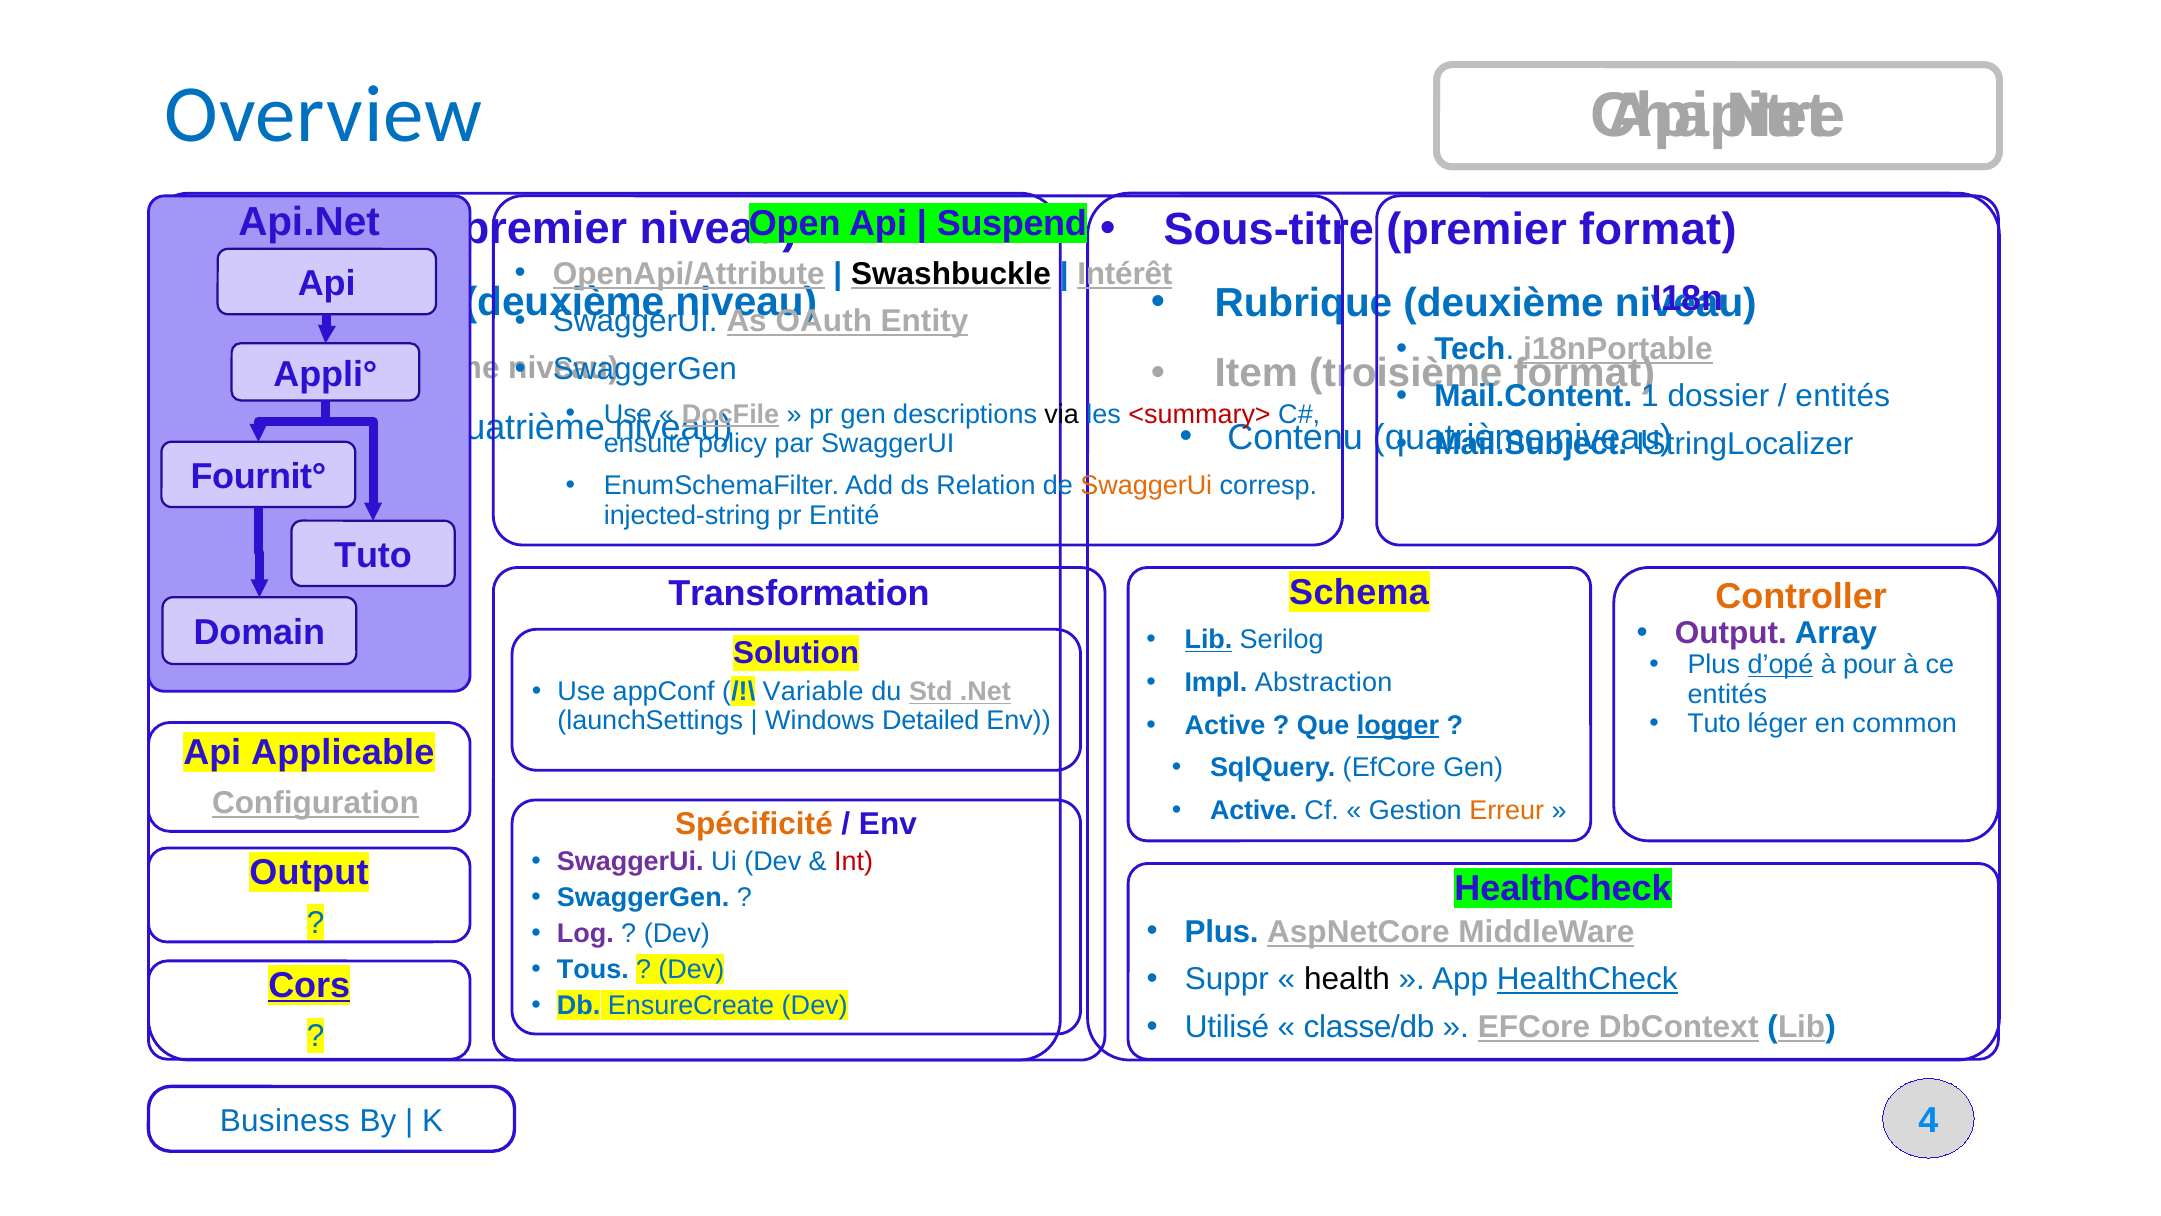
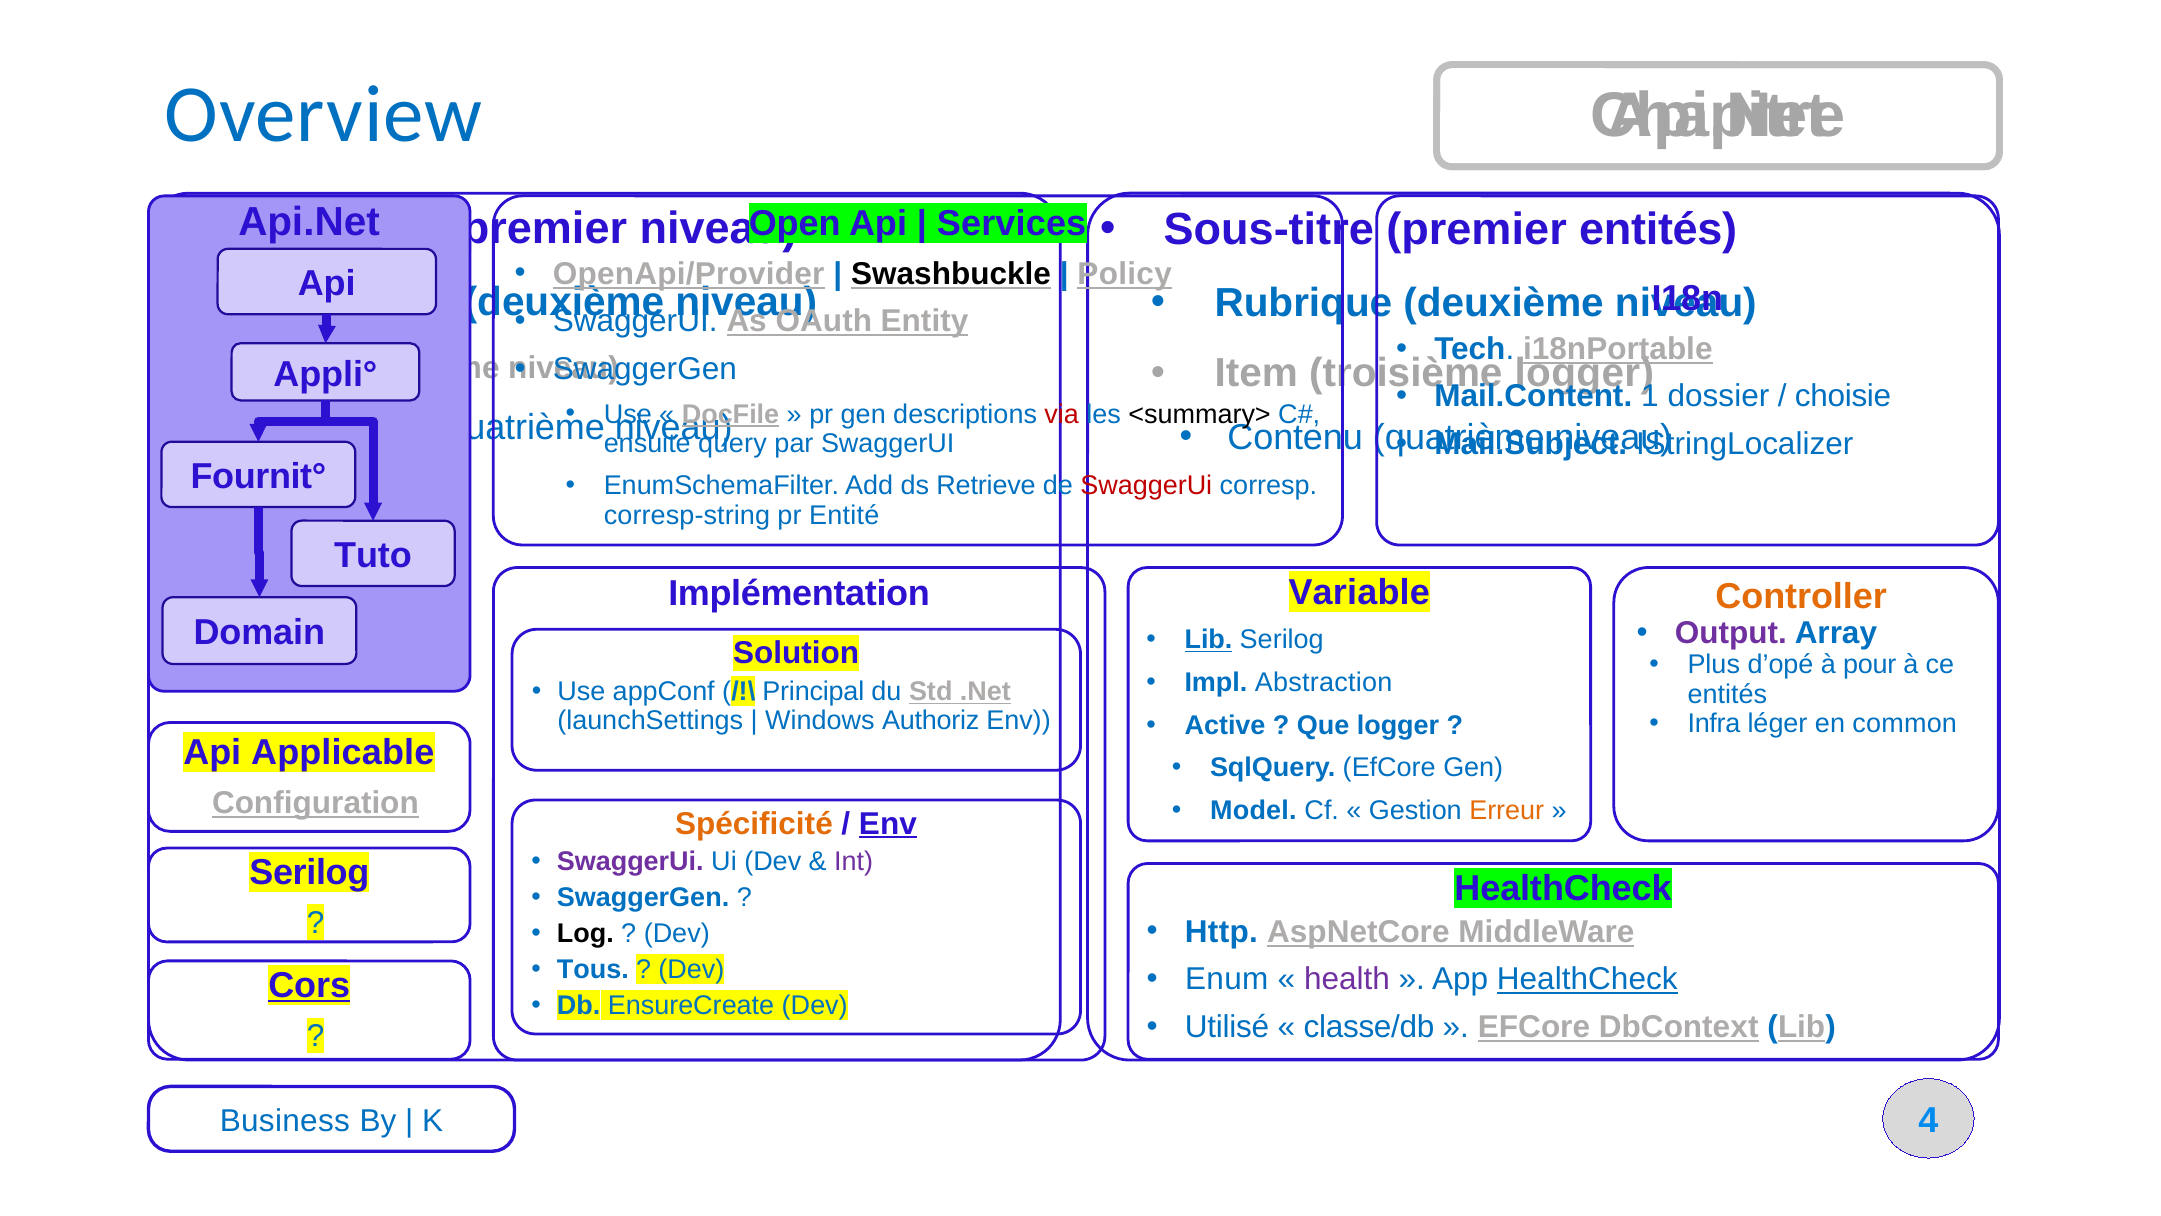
format: format -> entités (1658, 229)
Suspend: Suspend -> Services (1012, 224)
OpenApi/Attribute: OpenApi/Attribute -> OpenApi/Provider (689, 274)
Intérêt: Intérêt -> Policy (1125, 274)
format: format -> logger (1584, 373)
entités: entités -> choisie (1843, 396)
via colour: black -> red (1062, 414)
<summary> colour: red -> black (1200, 414)
policy: policy -> query (733, 443)
Relation: Relation -> Retrieve (986, 486)
SwaggerUi colour: orange -> red (1146, 486)
injected-string: injected-string -> corresp-string (687, 515)
Schema: Schema -> Variable (1359, 592)
Transformation: Transformation -> Implémentation (799, 593)
d’opé underline: present -> none (1781, 665)
Variable: Variable -> Principal (813, 692)
Detailed: Detailed -> Authoriz (931, 721)
Tuto: Tuto -> Infra (1714, 723)
logger underline: present -> none (1398, 725)
Active: Active -> Model (1253, 810)
Env underline: none -> present (888, 823)
Int colour: red -> purple (854, 862)
Output: Output -> Serilog (309, 872)
Plus: Plus -> Http (1221, 931)
Log colour: purple -> black (585, 934)
Suppr: Suppr -> Enum (1227, 979)
health colour: black -> purple (1347, 979)
